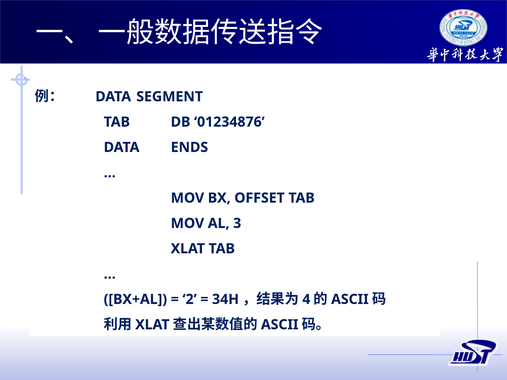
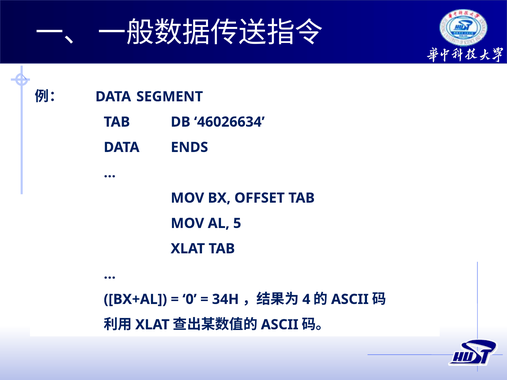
01234876: 01234876 -> 46026634 (229, 122)
3: 3 -> 5 (237, 223)
2: 2 -> 0 (190, 299)
